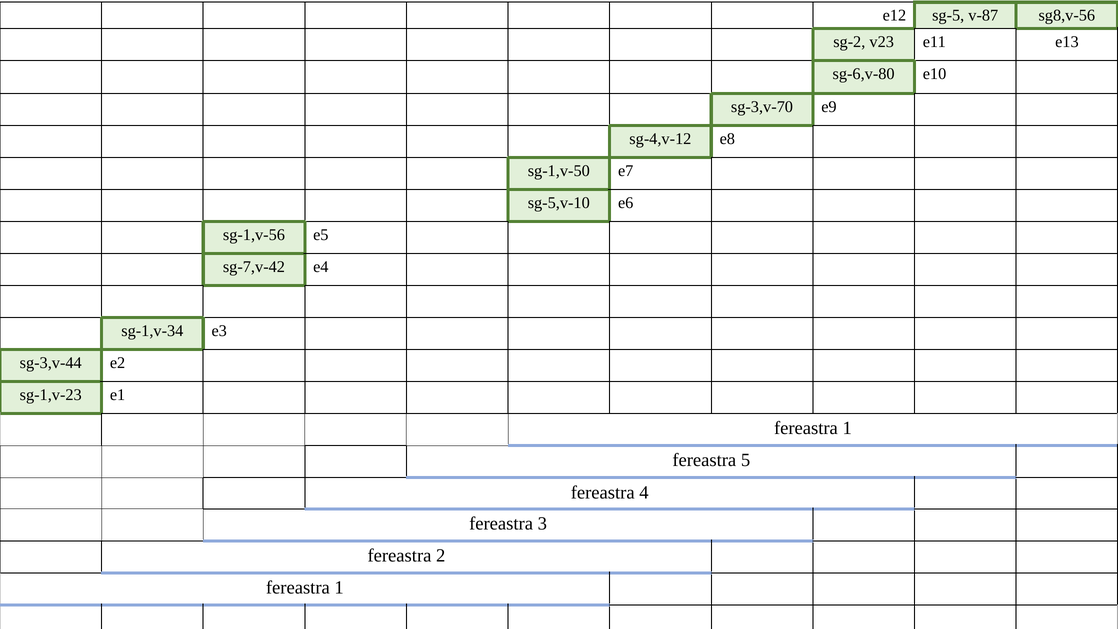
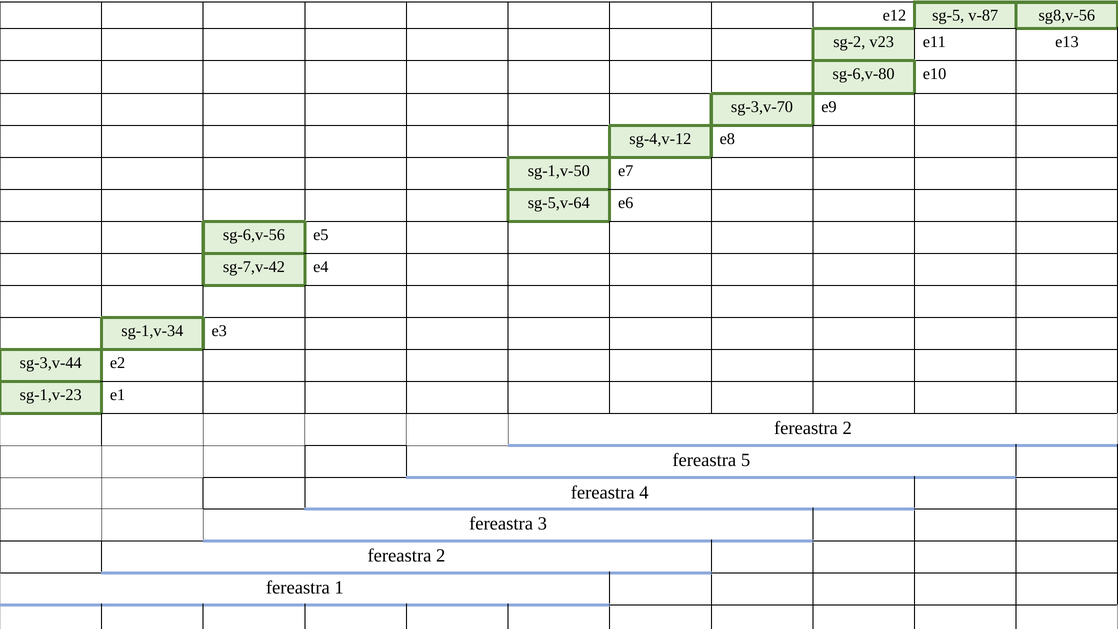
sg-5,v-10: sg-5,v-10 -> sg-5,v-64 (559, 203)
sg-1,v-56: sg-1,v-56 -> sg-6,v-56 (254, 235)
1: 1 -> 2 (847, 428)
